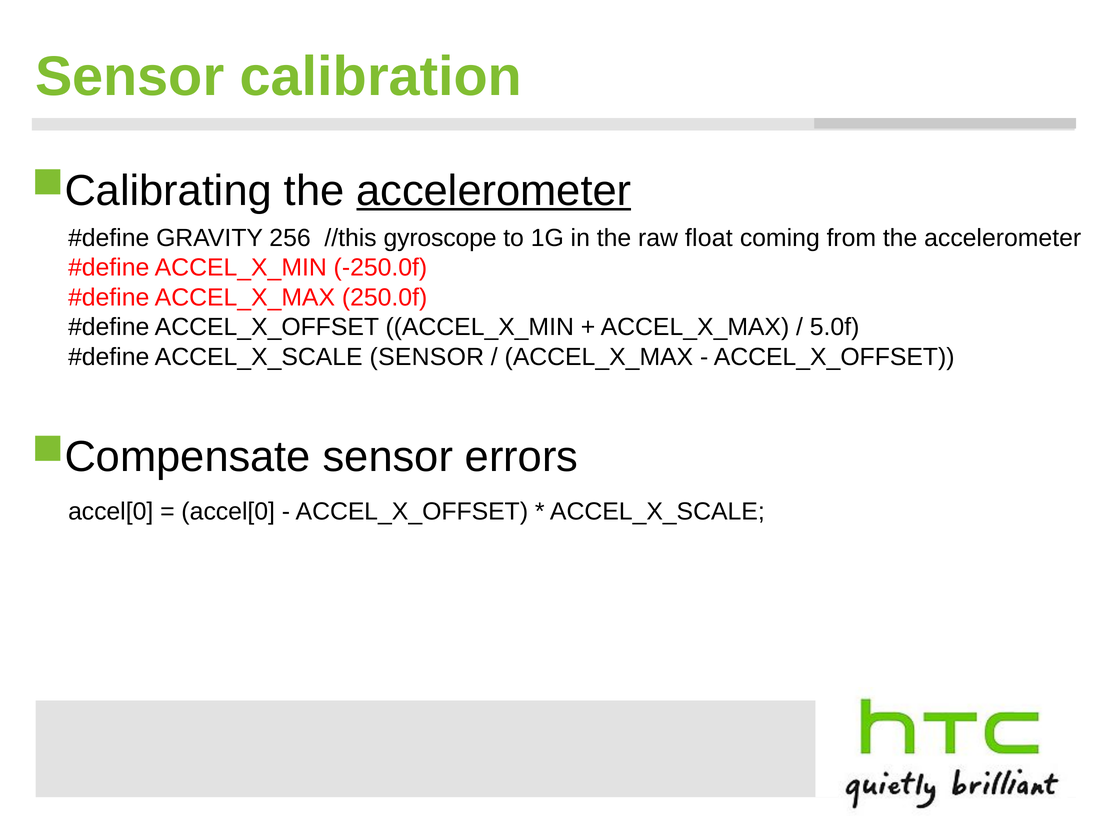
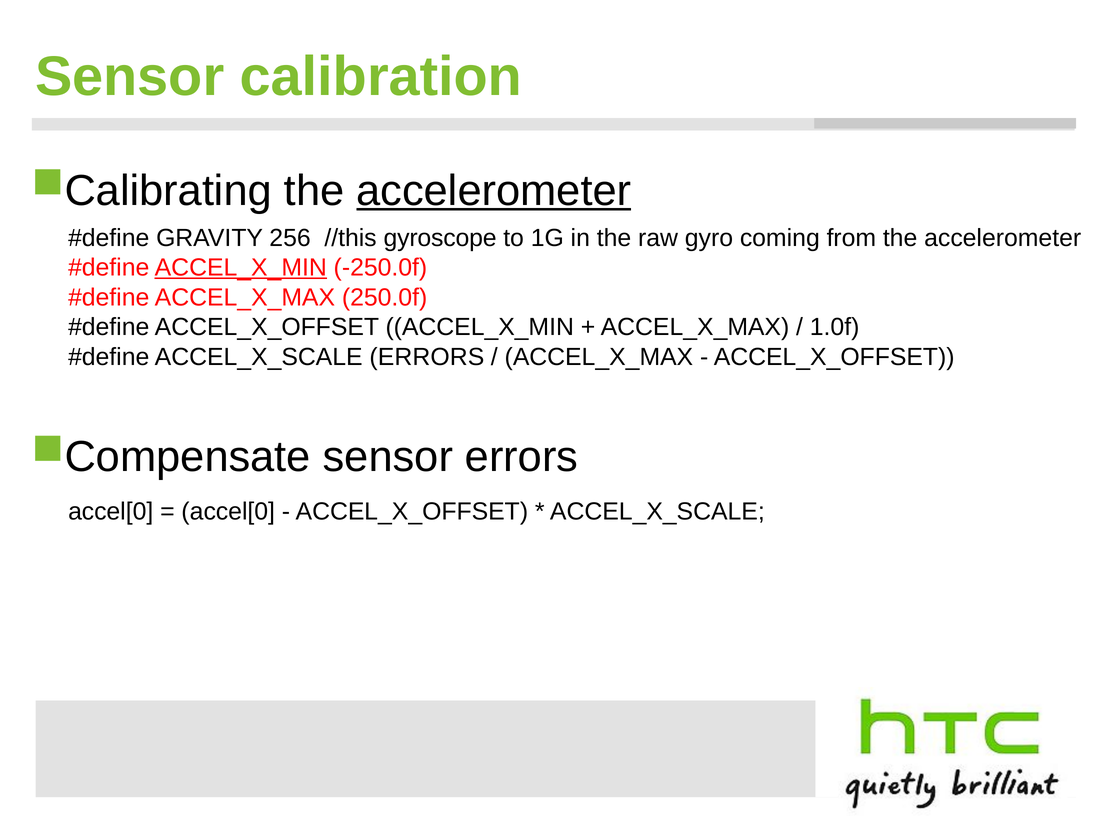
float: float -> gyro (709, 238)
ACCEL_X_MIN underline: none -> present (241, 268)
5.0f: 5.0f -> 1.0f (835, 327)
ACCEL_X_SCALE SENSOR: SENSOR -> ERRORS (427, 357)
